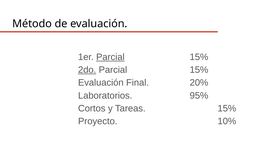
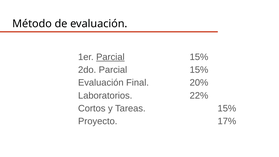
2do underline: present -> none (87, 70)
95%: 95% -> 22% (199, 96)
10%: 10% -> 17% (227, 121)
